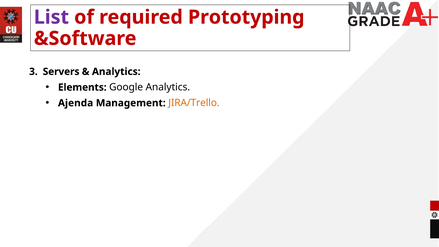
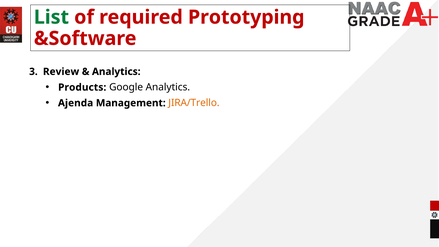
List colour: purple -> green (51, 17)
Servers: Servers -> Review (61, 72)
Elements: Elements -> Products (82, 87)
